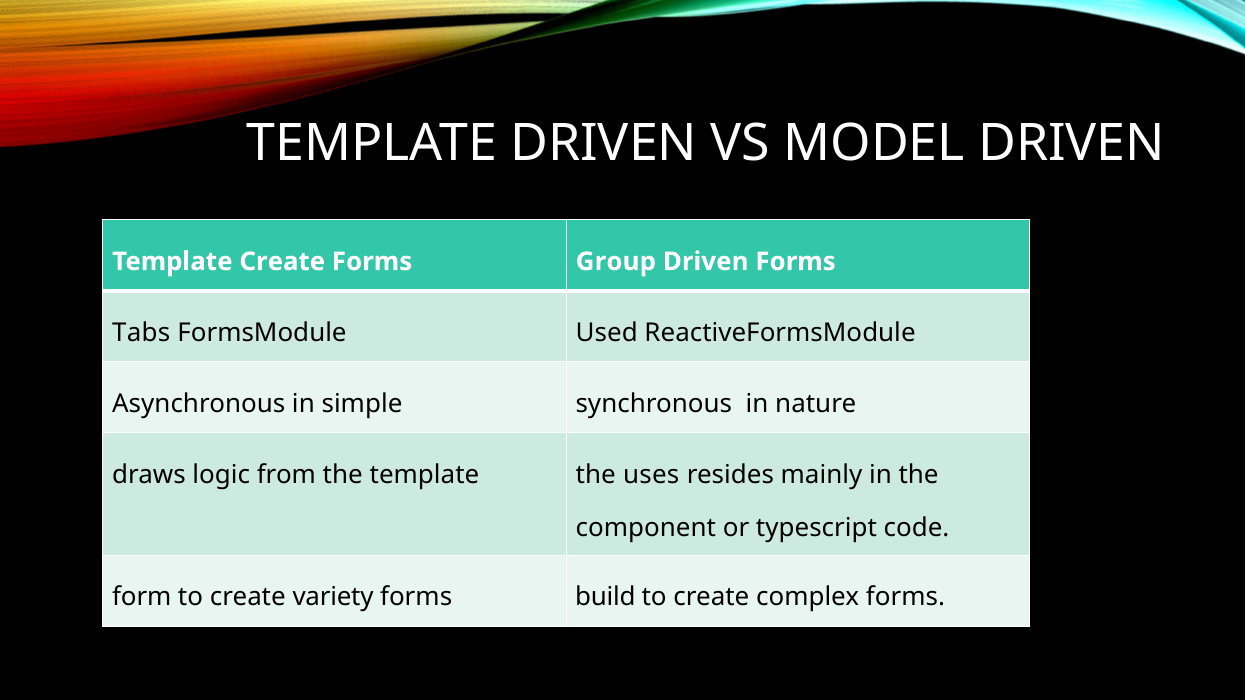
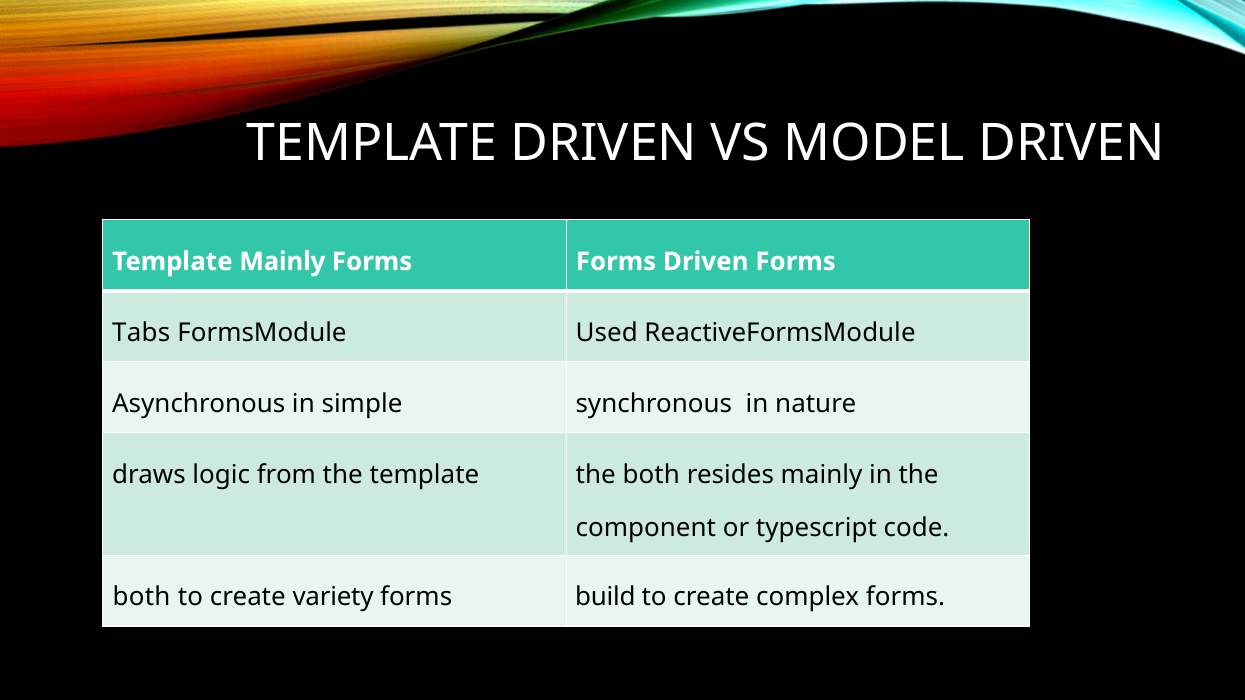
Template Create: Create -> Mainly (282, 262)
Forms Group: Group -> Forms (616, 262)
the uses: uses -> both (651, 475)
form: form -> both (142, 597)
